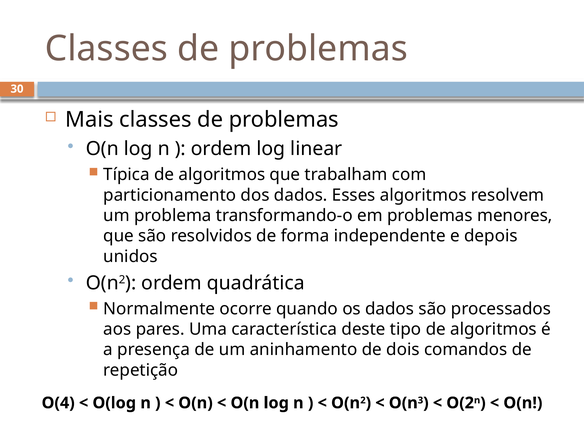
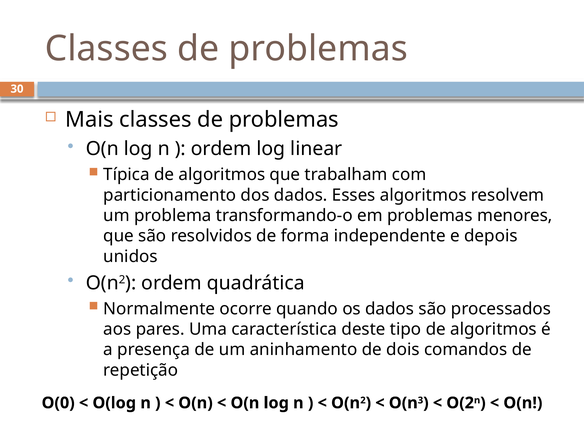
O(4: O(4 -> O(0 (58, 403)
